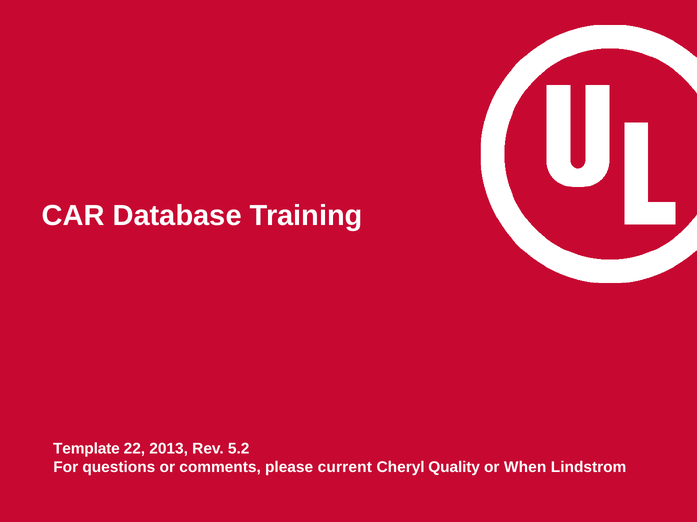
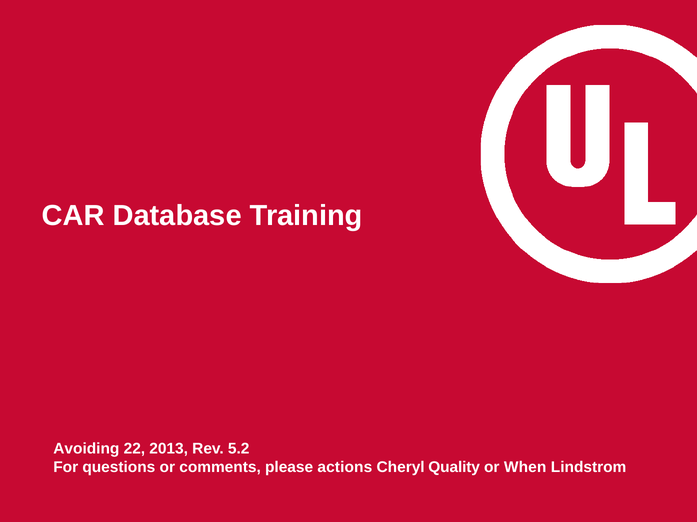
Template: Template -> Avoiding (86, 449)
current: current -> actions (345, 468)
